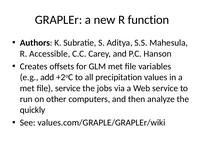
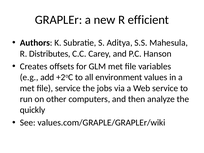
function: function -> efficient (148, 20)
Accessible: Accessible -> Distributes (50, 54)
precipitation: precipitation -> environment (119, 77)
